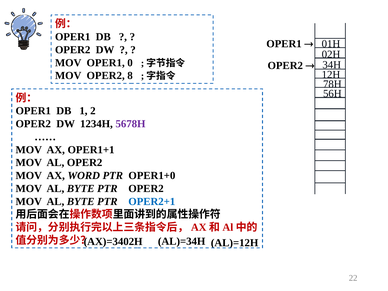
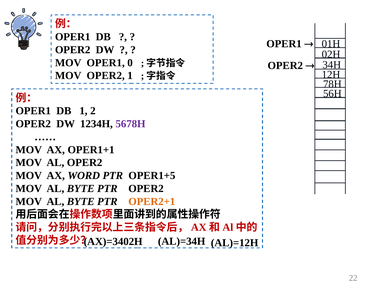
OPER2 8: 8 -> 1 (130, 76)
OPER1+0: OPER1+0 -> OPER1+5 (152, 176)
OPER2+1 colour: blue -> orange (152, 201)
